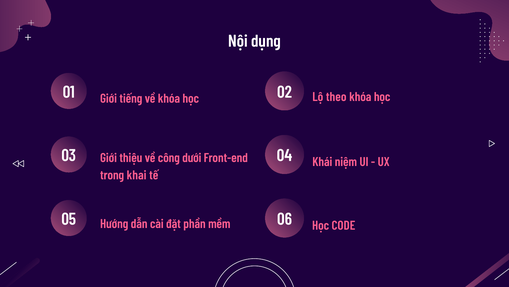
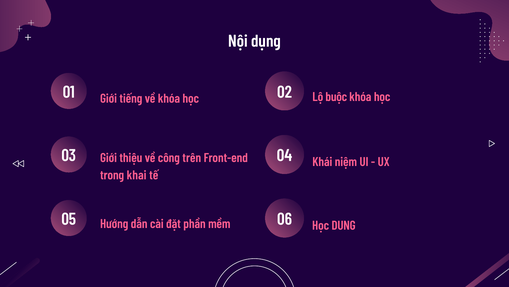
theo: theo -> buộc (336, 97)
dưới: dưới -> trên (192, 157)
CODE: CODE -> DUNG (344, 225)
